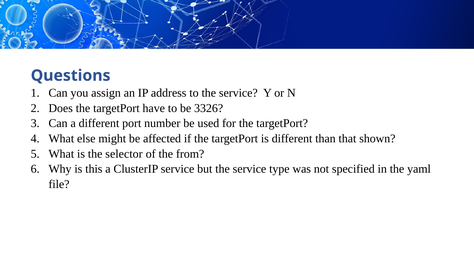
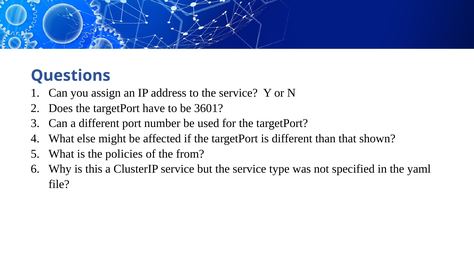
3326: 3326 -> 3601 (209, 108)
selector: selector -> policies (124, 154)
